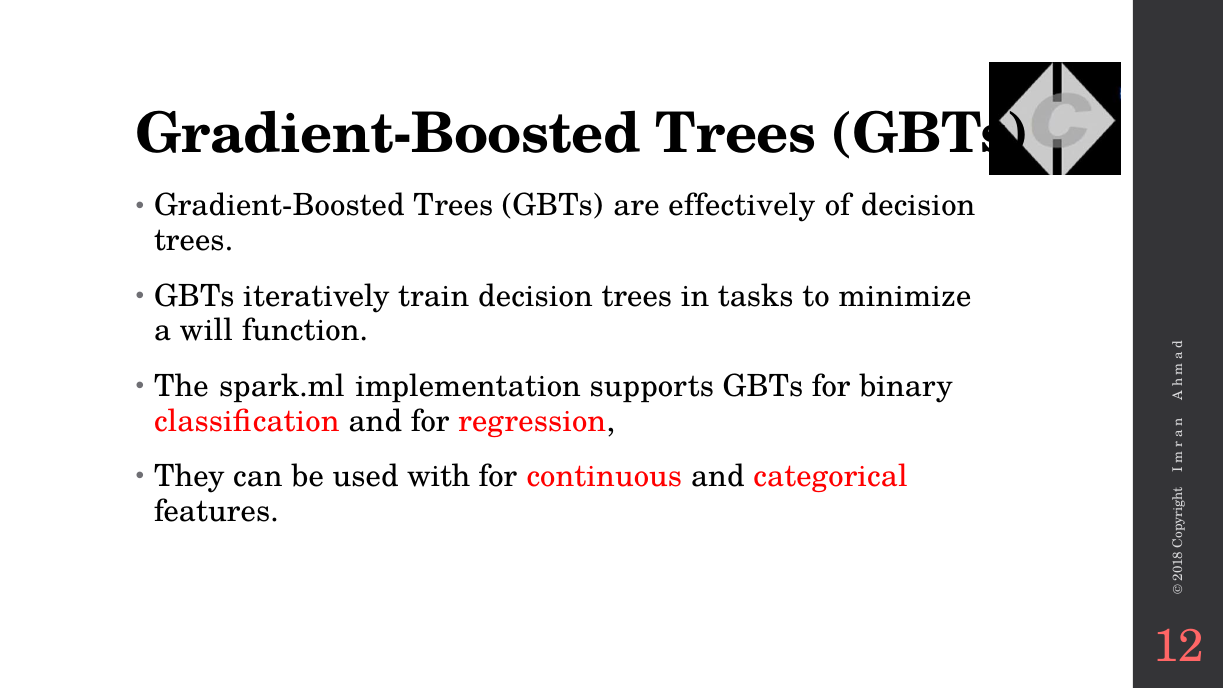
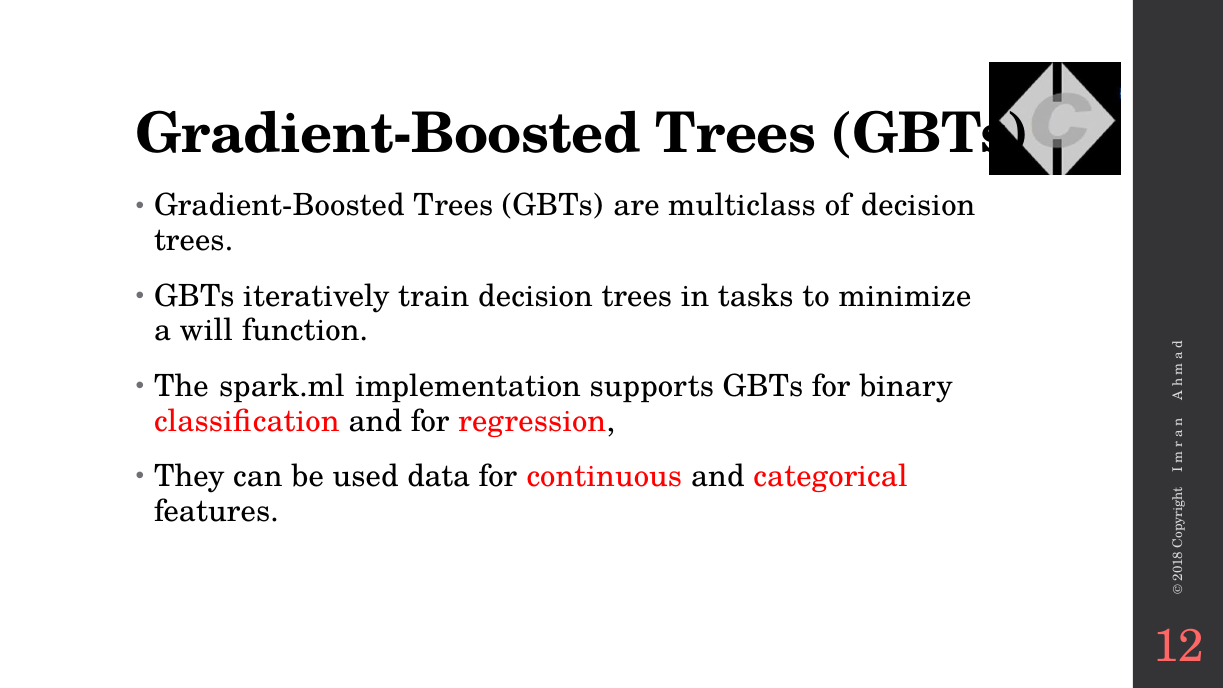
effectively: effectively -> multiclass (742, 206)
with: with -> data (439, 476)
